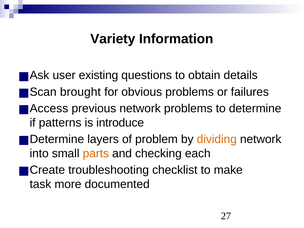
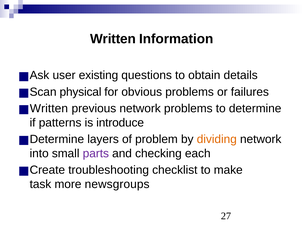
Variety: Variety -> Written (113, 39)
brought: brought -> physical (81, 92)
Access: Access -> Written (49, 108)
parts colour: orange -> purple (96, 153)
documented: documented -> newsgroups (117, 184)
